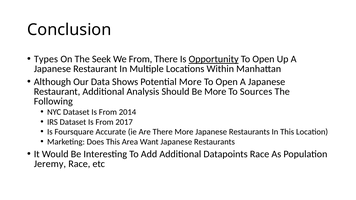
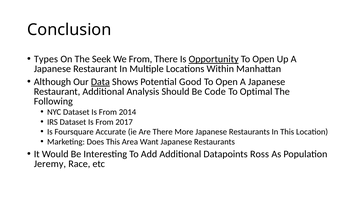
Data underline: none -> present (100, 82)
Potential More: More -> Good (190, 82)
Be More: More -> Code (215, 92)
Sources: Sources -> Optimal (256, 92)
Datapoints Race: Race -> Ross (260, 154)
